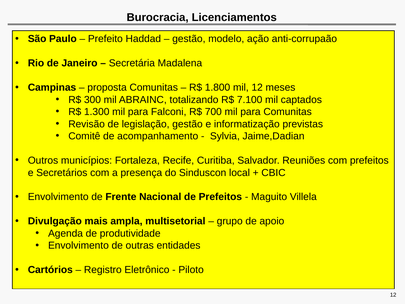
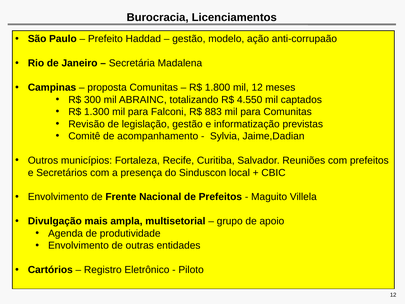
7.100: 7.100 -> 4.550 (250, 100)
700: 700 -> 883 (213, 112)
